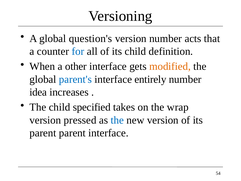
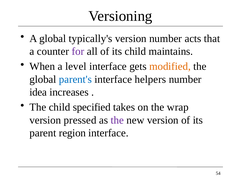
question's: question's -> typically's (91, 39)
for colour: blue -> purple (78, 51)
definition: definition -> maintains (171, 51)
other: other -> level (76, 66)
entirely: entirely -> helpers (150, 79)
the colour: blue -> purple (117, 120)
parent parent: parent -> region (72, 133)
